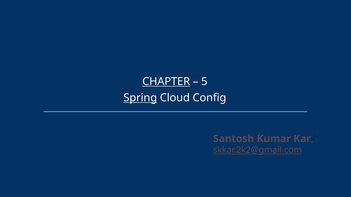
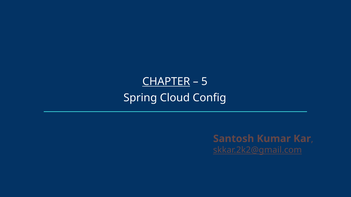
Spring underline: present -> none (140, 98)
